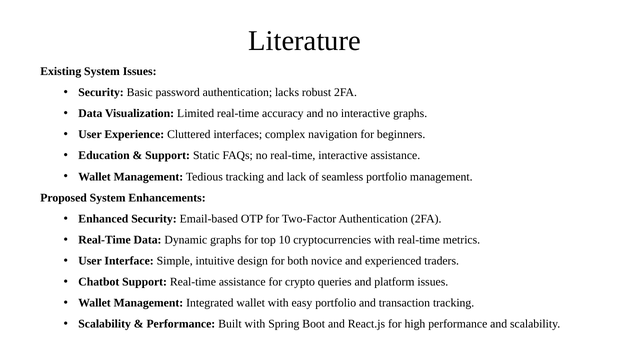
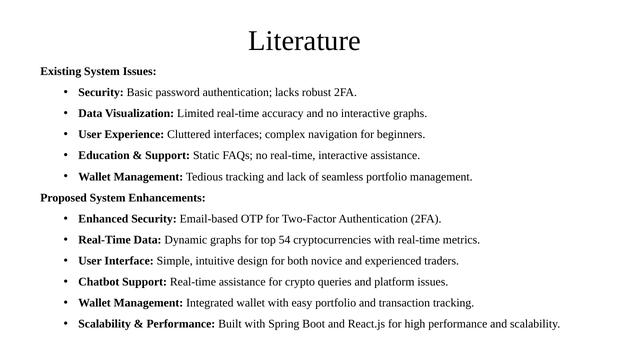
10: 10 -> 54 (285, 240)
